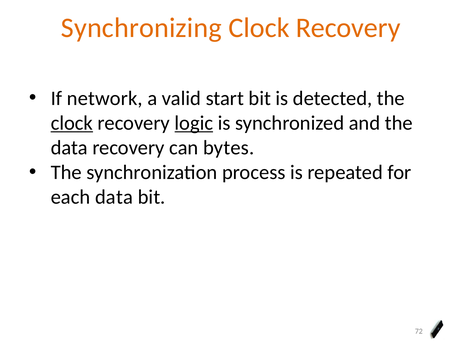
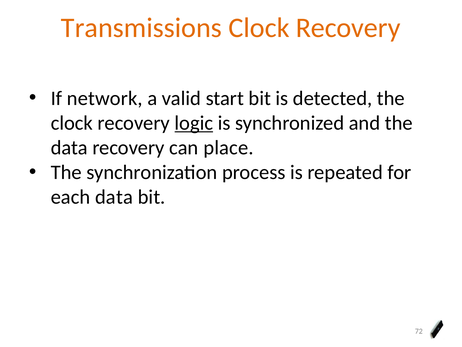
Synchronizing: Synchronizing -> Transmissions (141, 28)
clock underline: present -> none (72, 123)
bytes: bytes -> place (229, 147)
